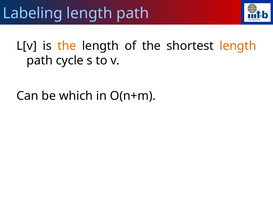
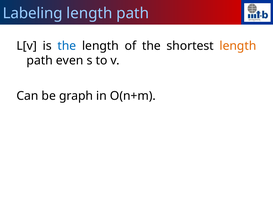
the colour: orange -> blue (67, 46)
cycle: cycle -> even (70, 60)
which: which -> graph (76, 96)
